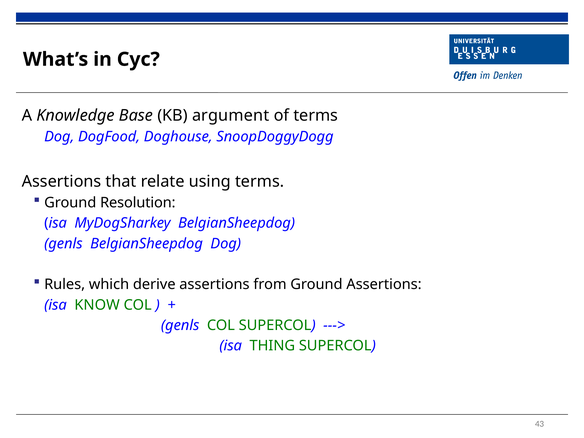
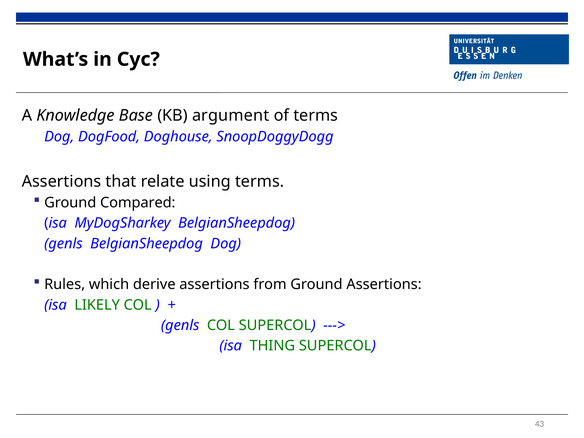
Resolution: Resolution -> Compared (138, 203)
KNOW: KNOW -> LIKELY (97, 305)
